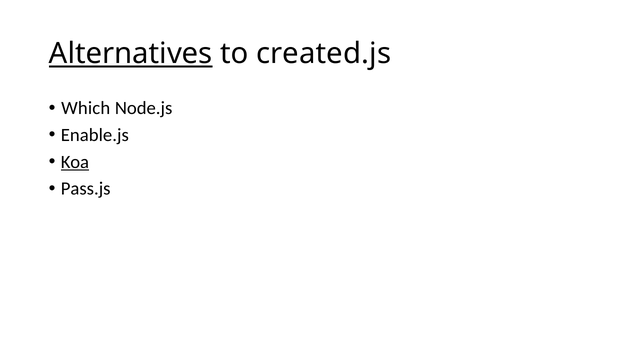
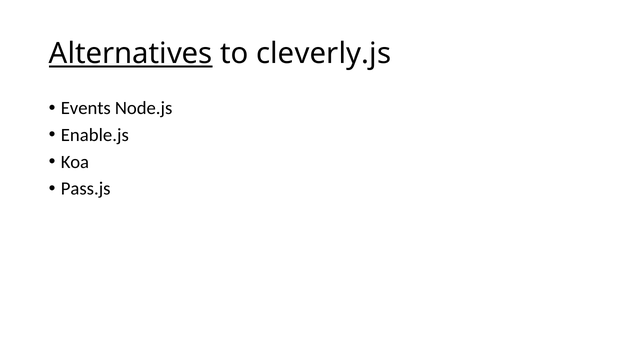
created.js: created.js -> cleverly.js (324, 54)
Which: Which -> Events (86, 108)
Koa underline: present -> none (75, 162)
